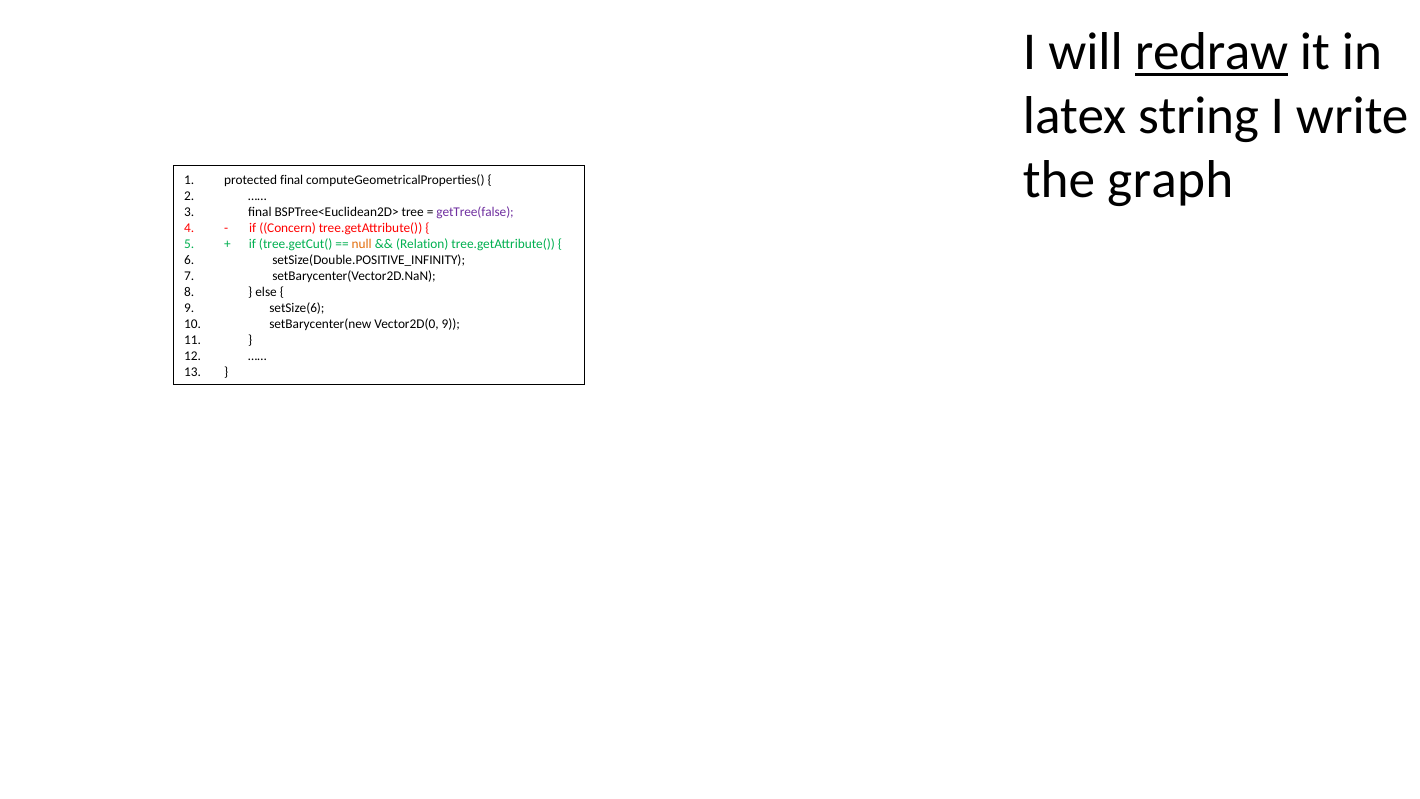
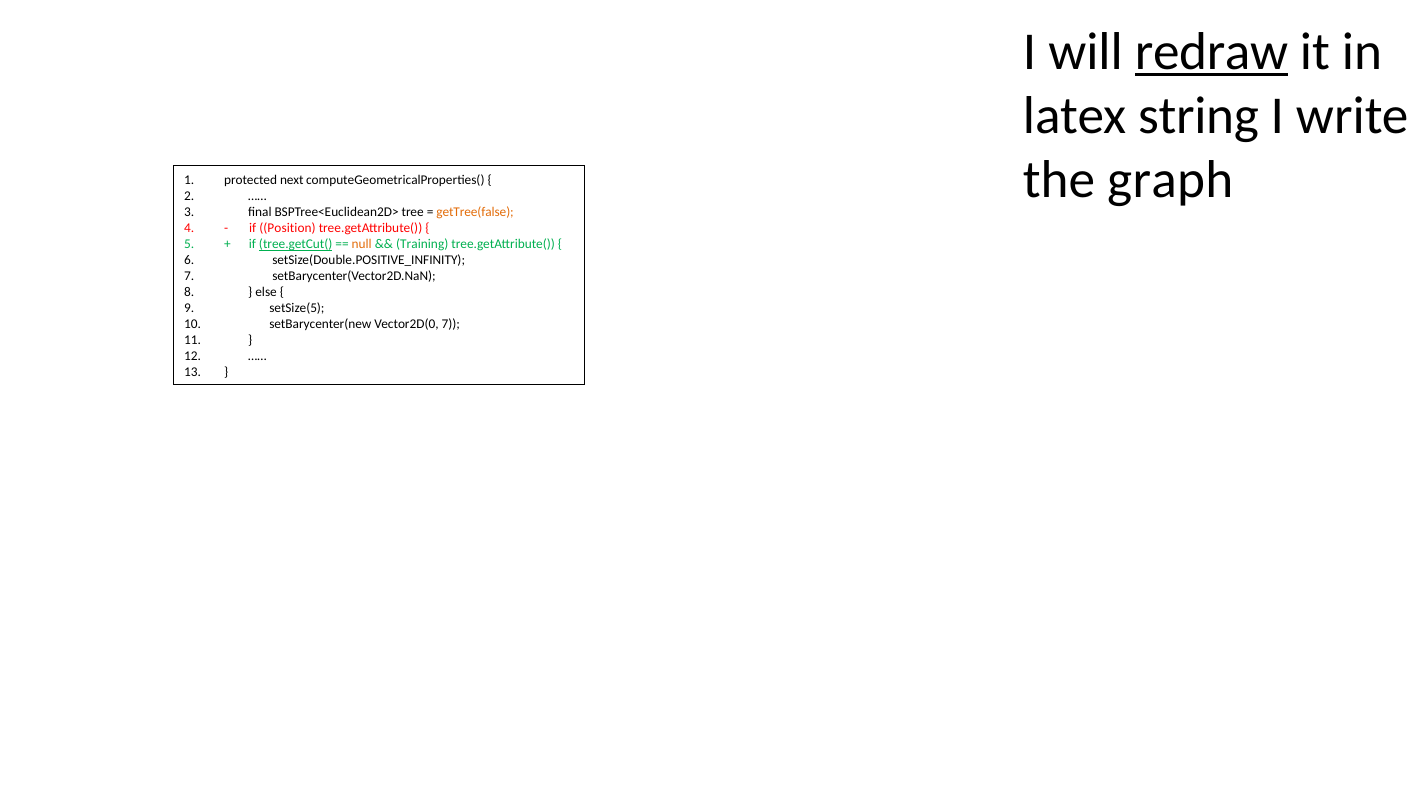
protected final: final -> next (292, 180)
getTree(false colour: purple -> orange (475, 212)
Concern: Concern -> Position (287, 228)
tree.getCut( underline: none -> present (296, 244)
Relation: Relation -> Training (422, 244)
setSize(6: setSize(6 -> setSize(5 (297, 308)
Vector2D(0 9: 9 -> 7 (451, 324)
